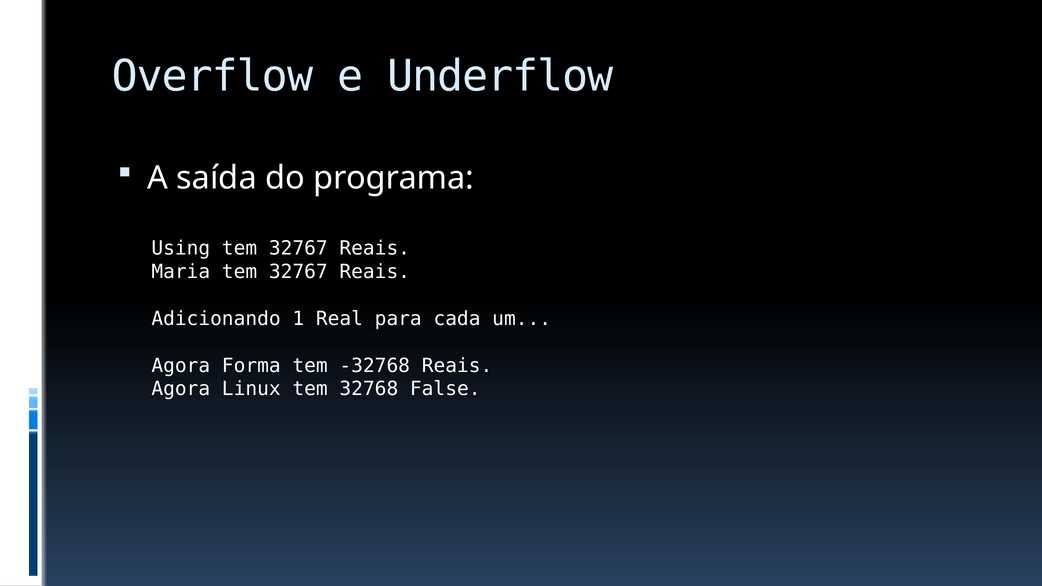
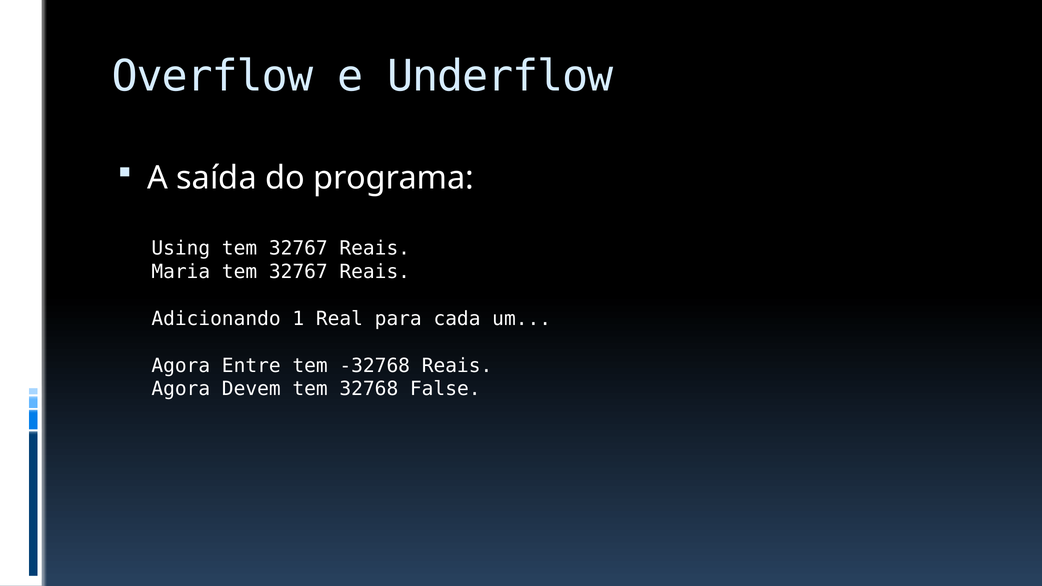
Forma: Forma -> Entre (251, 366)
Linux: Linux -> Devem (251, 389)
